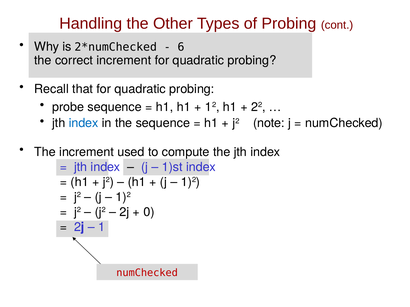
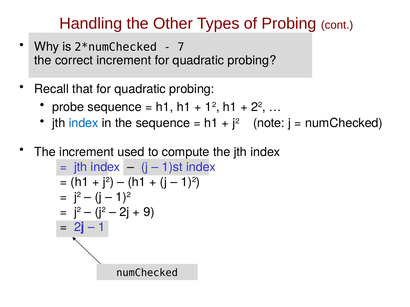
6: 6 -> 7 (181, 47)
0: 0 -> 9 (149, 212)
numChecked colour: red -> black (147, 273)
